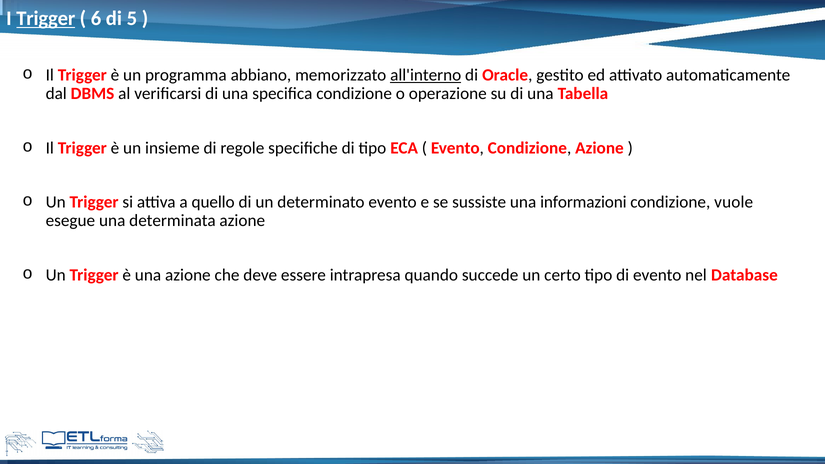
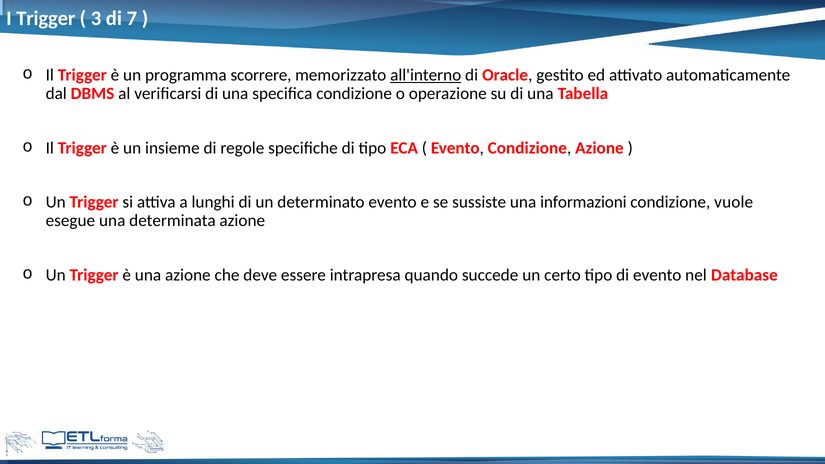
Trigger underline: present -> none (46, 19)
6: 6 -> 3 (96, 19)
5: 5 -> 7 (132, 19)
abbiano: abbiano -> scorrere (261, 75)
quello: quello -> lunghi (213, 202)
